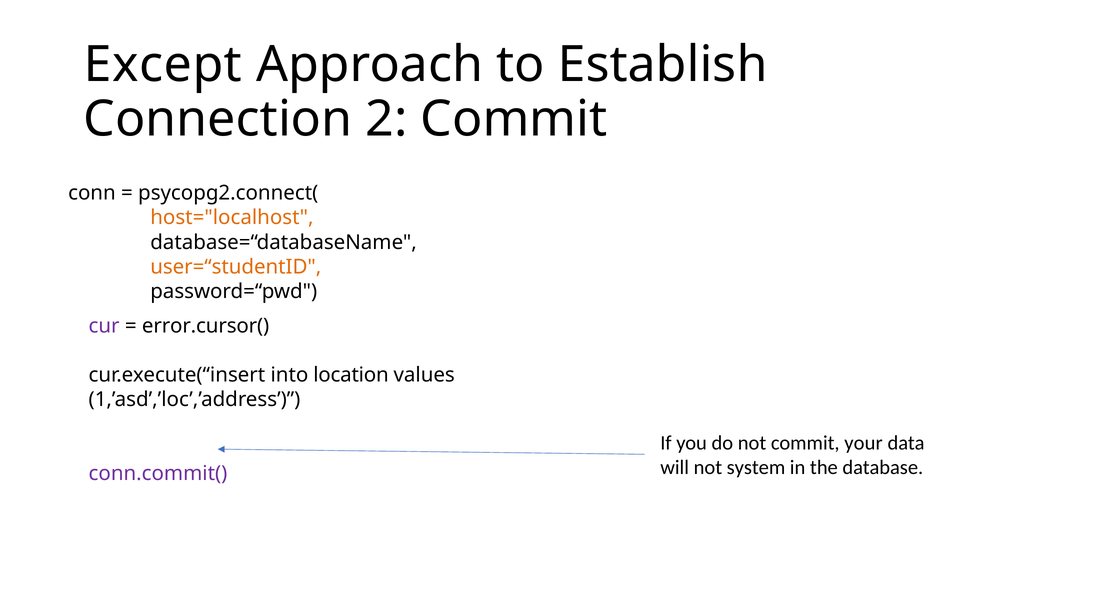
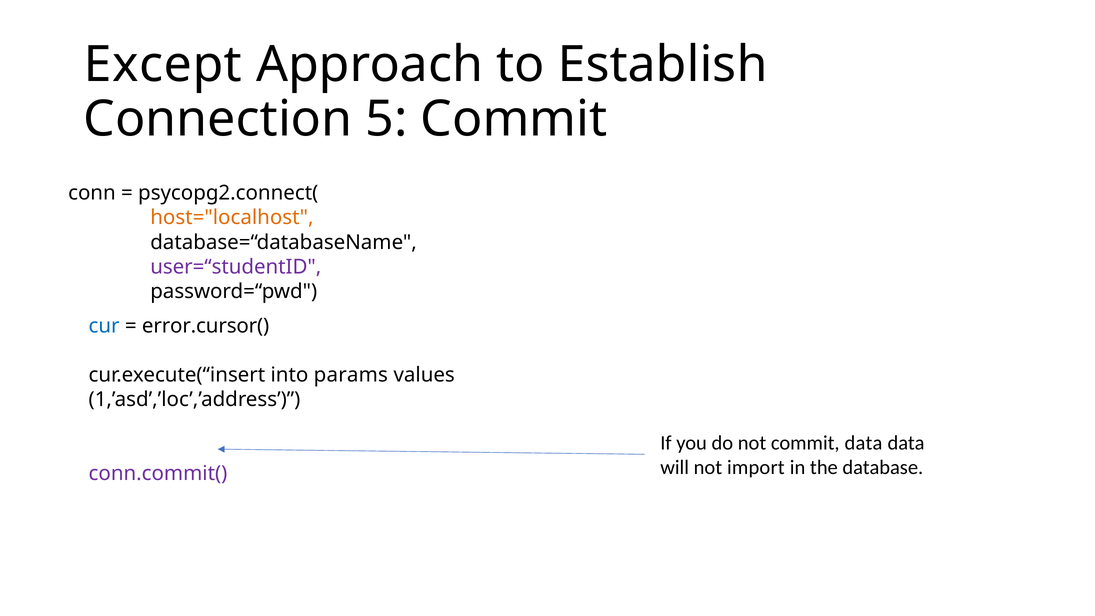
2: 2 -> 5 (386, 119)
user=“studentID colour: orange -> purple (236, 267)
cur colour: purple -> blue (104, 326)
location: location -> params (351, 375)
commit your: your -> data (863, 443)
system: system -> import (756, 468)
